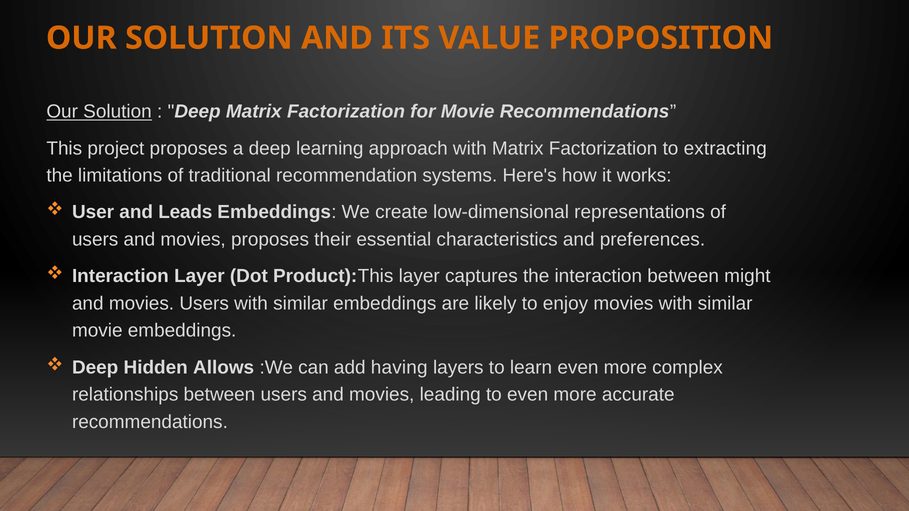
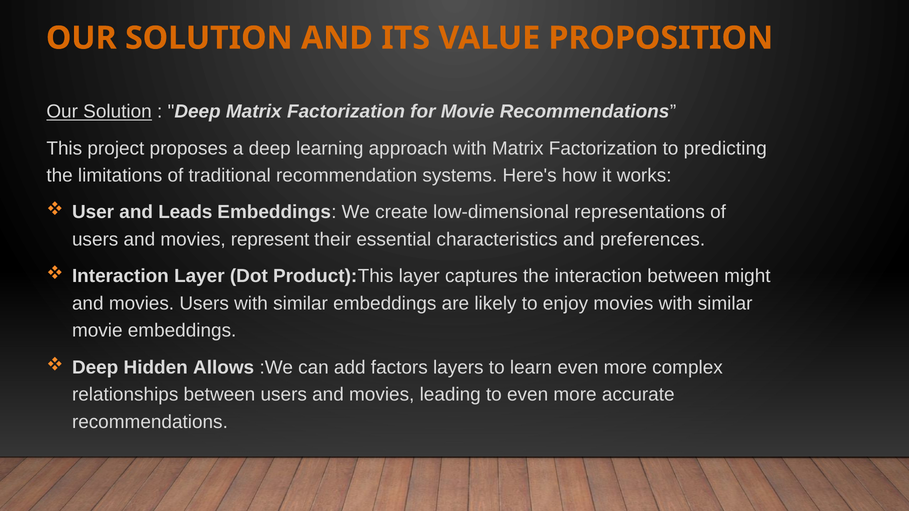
extracting: extracting -> predicting (725, 148)
movies proposes: proposes -> represent (270, 240)
having: having -> factors (399, 368)
